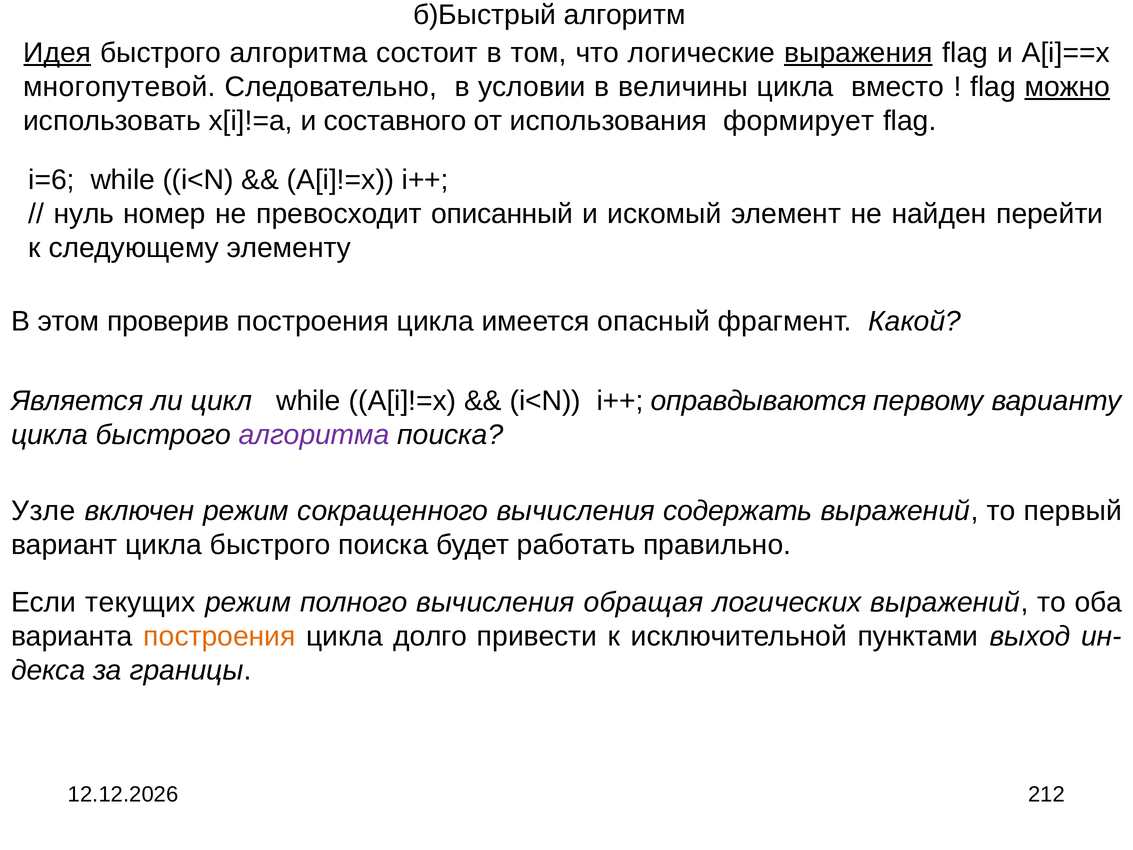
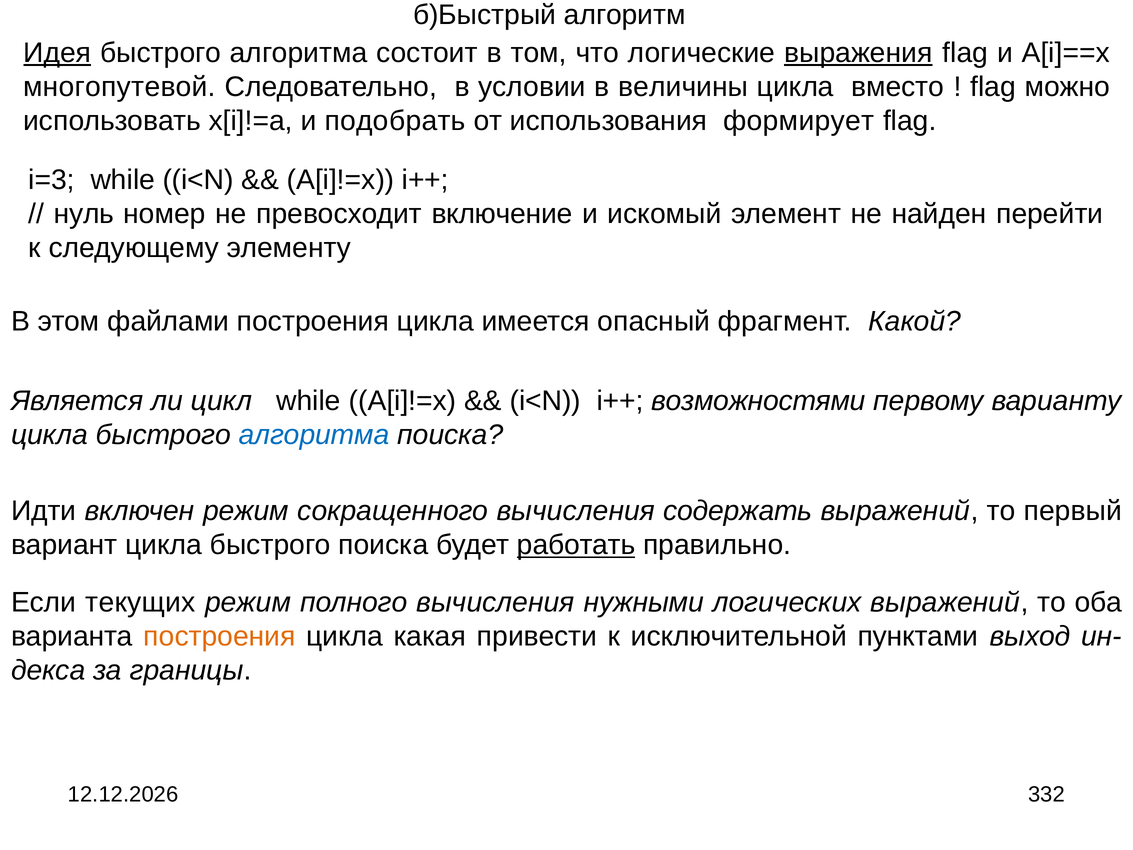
можно underline: present -> none (1067, 87)
составного: составного -> подобрать (395, 121)
i=6: i=6 -> i=3 (52, 180)
описанный: описанный -> включение (502, 214)
проверив: проверив -> файлами (168, 322)
оправдываются: оправдываются -> возможностями (759, 401)
алгоритма colour: purple -> blue (314, 435)
Узле: Узле -> Идти (44, 511)
работать underline: none -> present (576, 545)
обращая: обращая -> нужными (644, 602)
долго: долго -> какая (430, 636)
212: 212 -> 332 (1047, 794)
